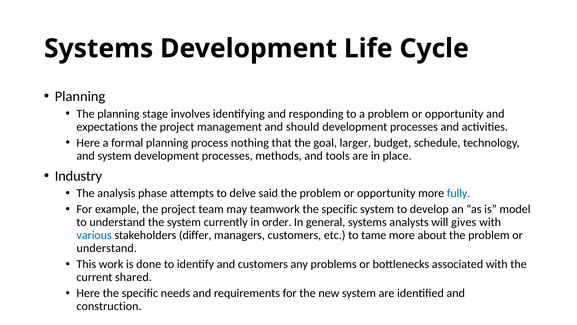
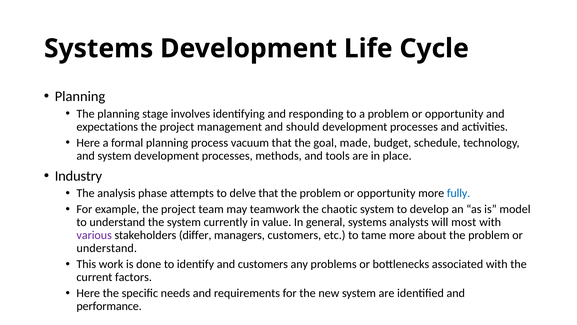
nothing: nothing -> vacuum (250, 143)
larger: larger -> made (355, 143)
delve said: said -> that (268, 193)
specific: specific -> chaotic (339, 209)
order: order -> value (277, 222)
gives: gives -> most (464, 222)
various colour: blue -> purple (94, 235)
shared: shared -> factors (133, 277)
construction: construction -> performance (109, 306)
